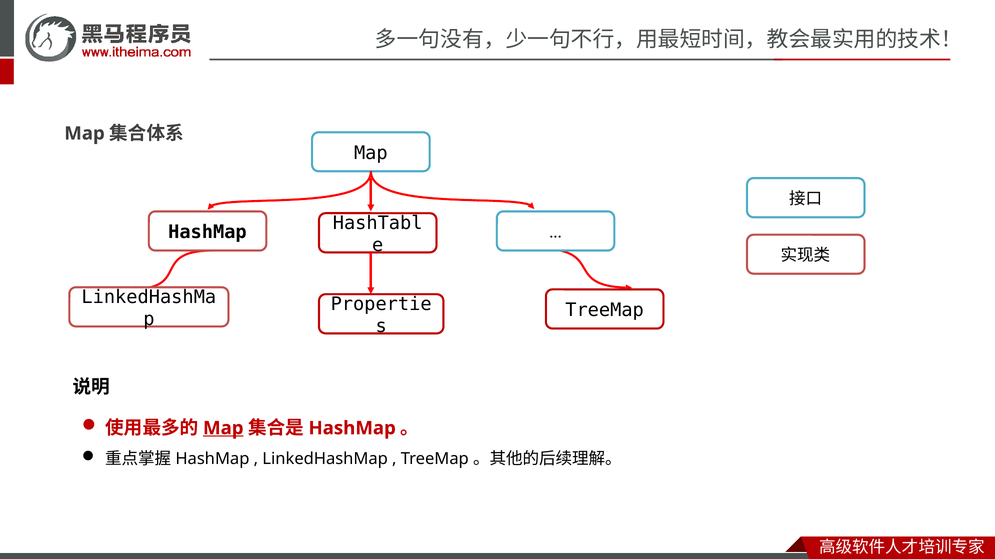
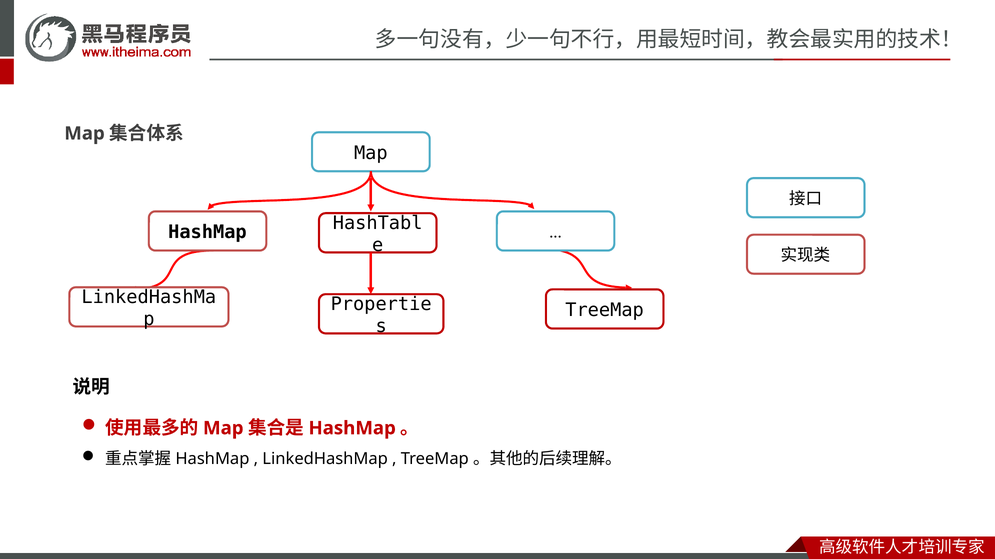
Map underline: present -> none (223, 429)
